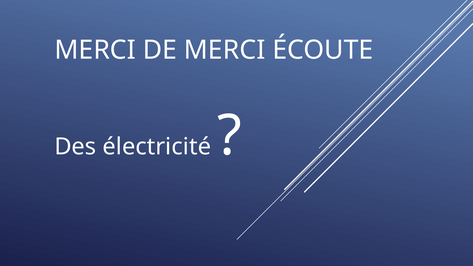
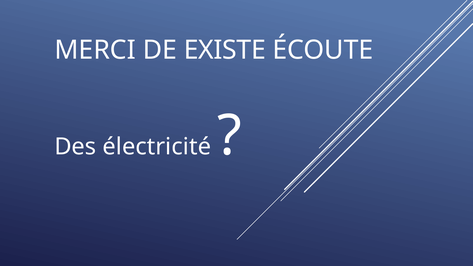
DE MERCI: MERCI -> EXISTE (225, 50)
